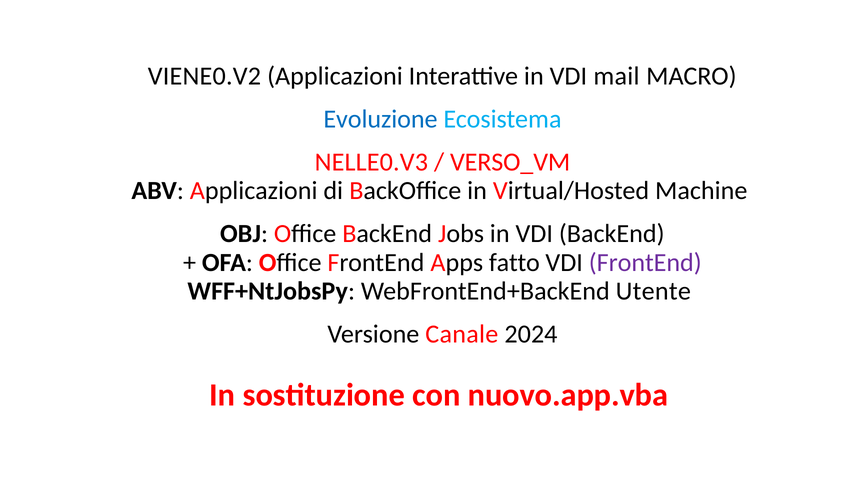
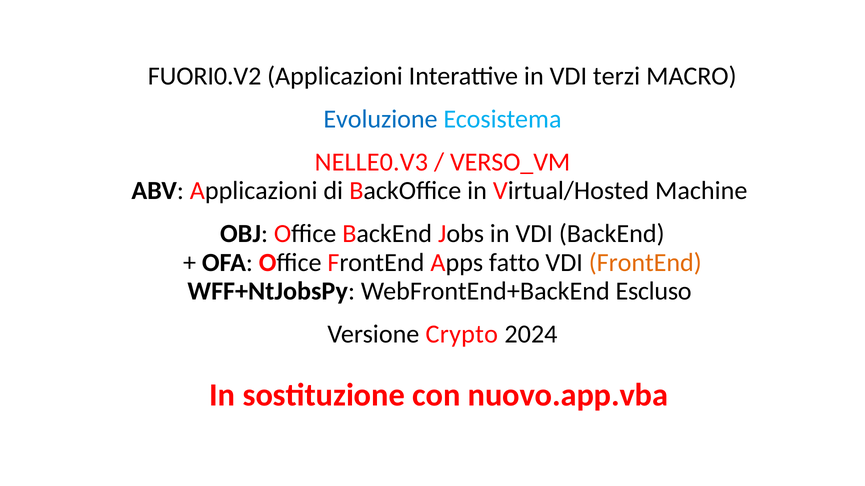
VIENE0.V2: VIENE0.V2 -> FUORI0.V2 (205, 76)
mail: mail -> terzi (617, 76)
FrontEnd colour: purple -> orange (645, 263)
Utente: Utente -> Escluso (654, 291)
Canale: Canale -> Crypto (462, 335)
